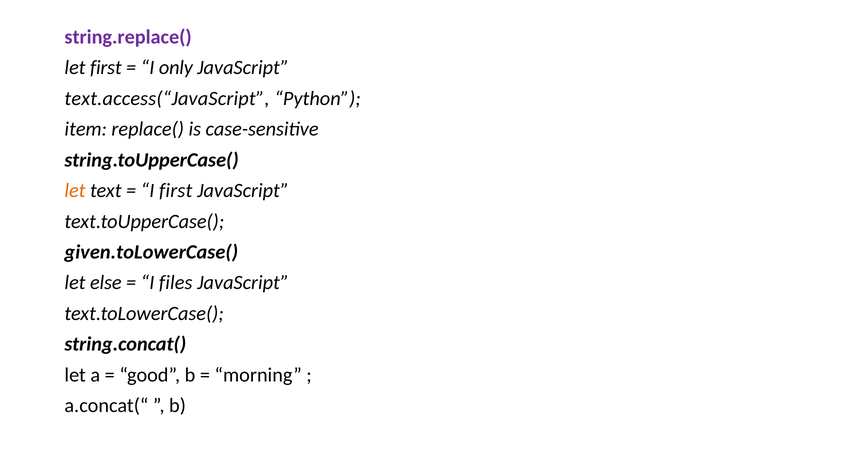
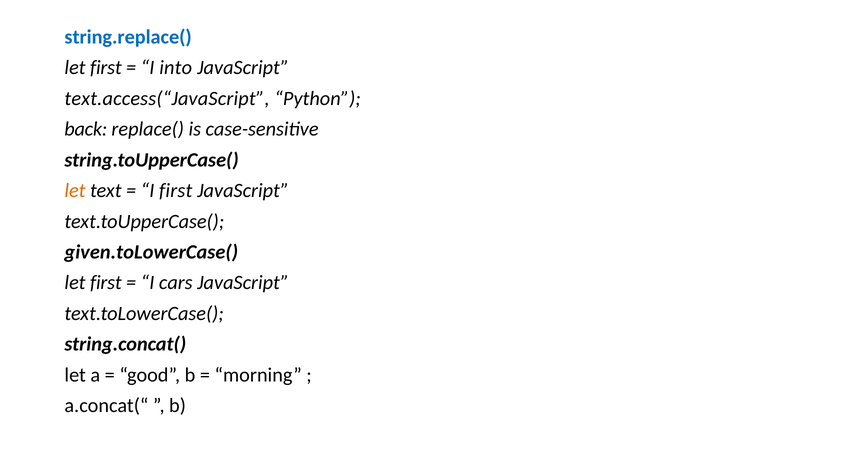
string.replace( colour: purple -> blue (128, 37)
only: only -> into (176, 68)
item: item -> back (86, 129)
else: else -> first (106, 283)
files: files -> cars (176, 283)
